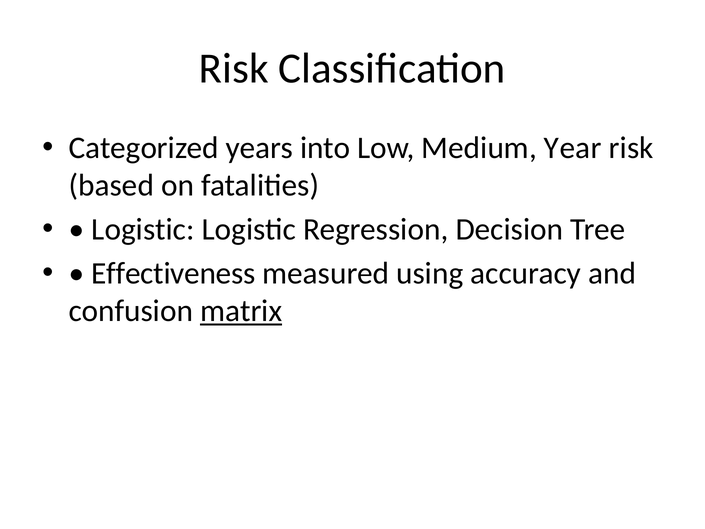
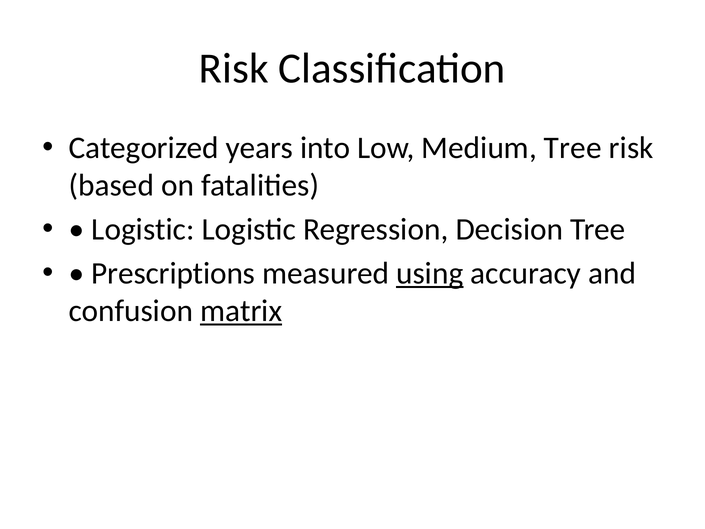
Medium Year: Year -> Tree (573, 148)
Effectiveness: Effectiveness -> Prescriptions (173, 273)
using underline: none -> present (430, 273)
